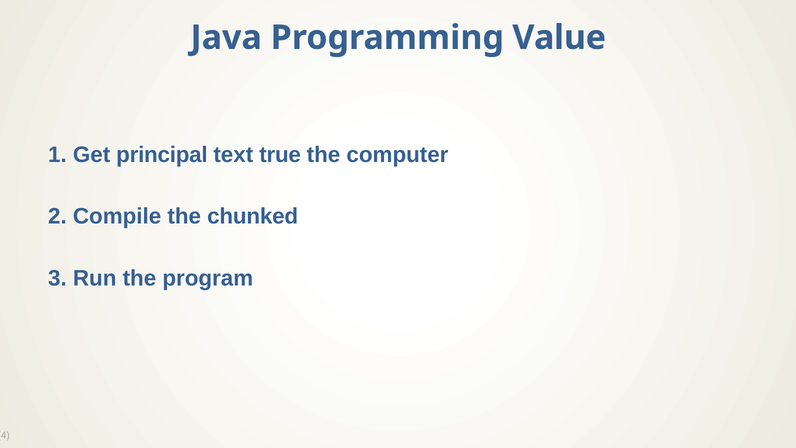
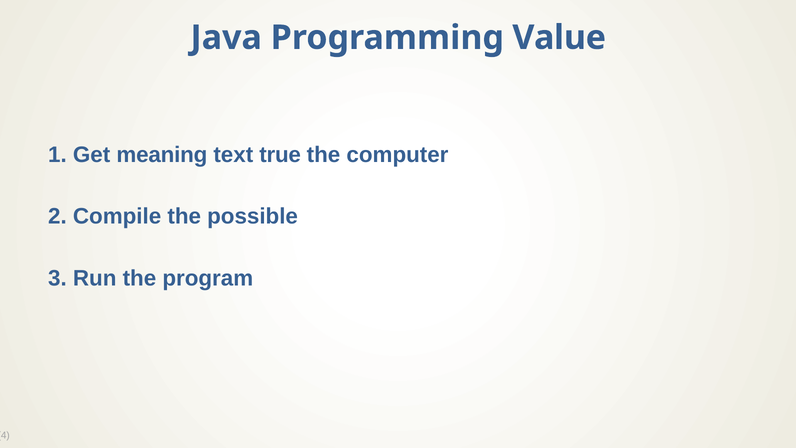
principal: principal -> meaning (162, 155)
chunked: chunked -> possible (253, 216)
